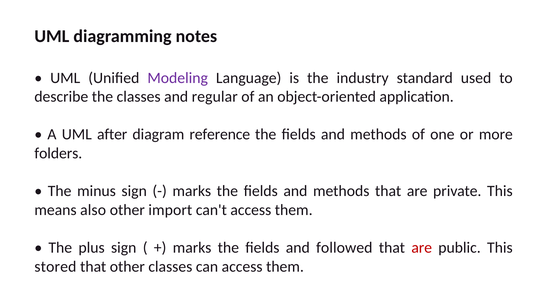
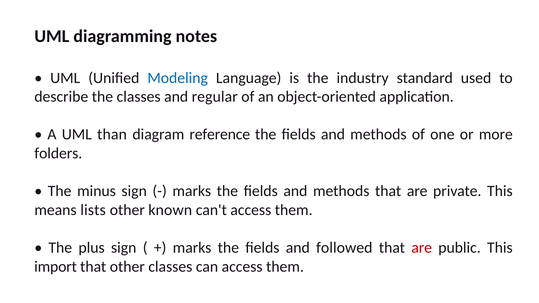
Modeling colour: purple -> blue (178, 78)
after: after -> than (112, 135)
also: also -> lists (93, 210)
import: import -> known (170, 210)
stored: stored -> import (56, 267)
